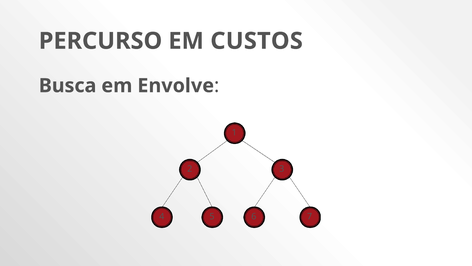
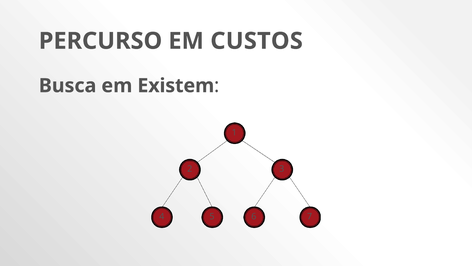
Envolve: Envolve -> Existem (176, 86)
